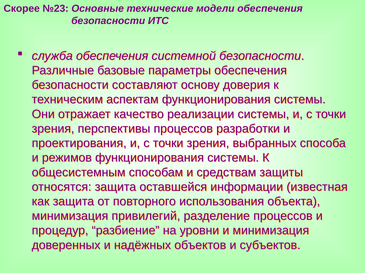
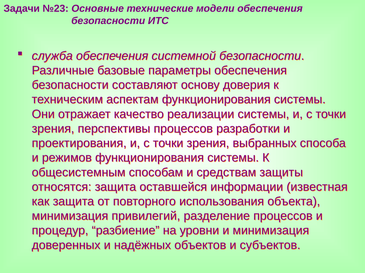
Скорее: Скорее -> Задачи (22, 9)
